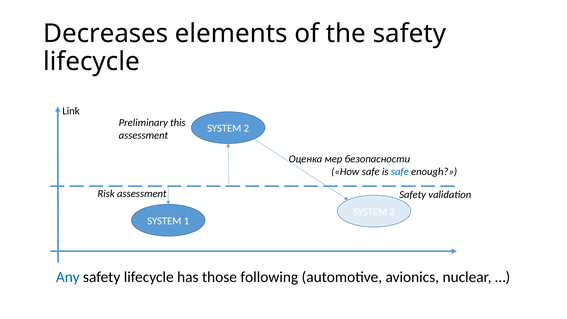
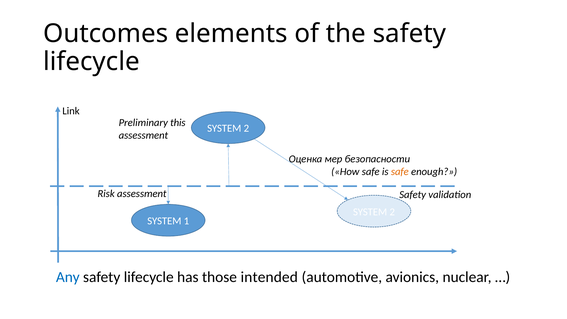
Decreases: Decreases -> Outcomes (106, 34)
safe colour: blue -> orange (400, 172)
following: following -> intended (269, 277)
